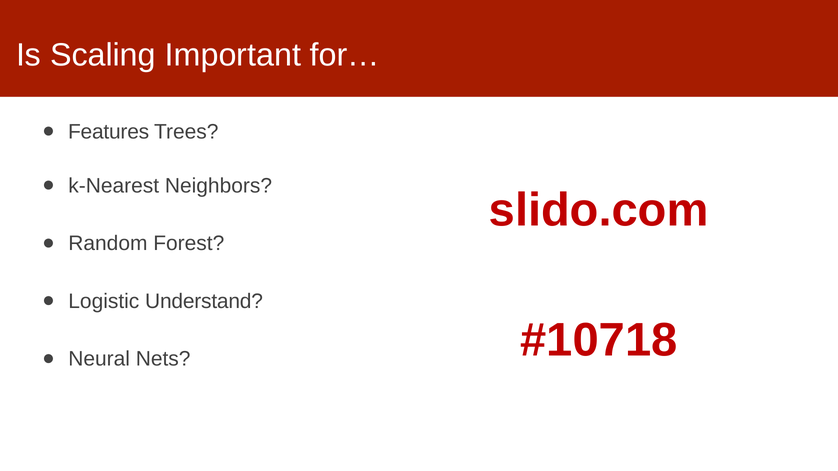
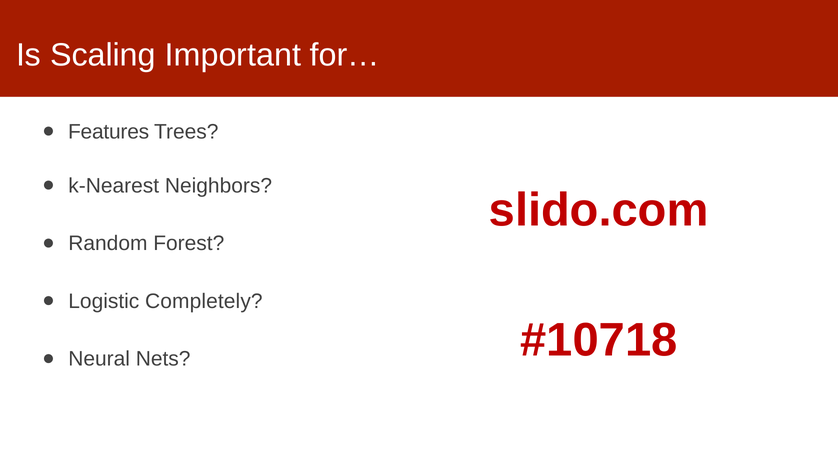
Understand: Understand -> Completely (204, 301)
